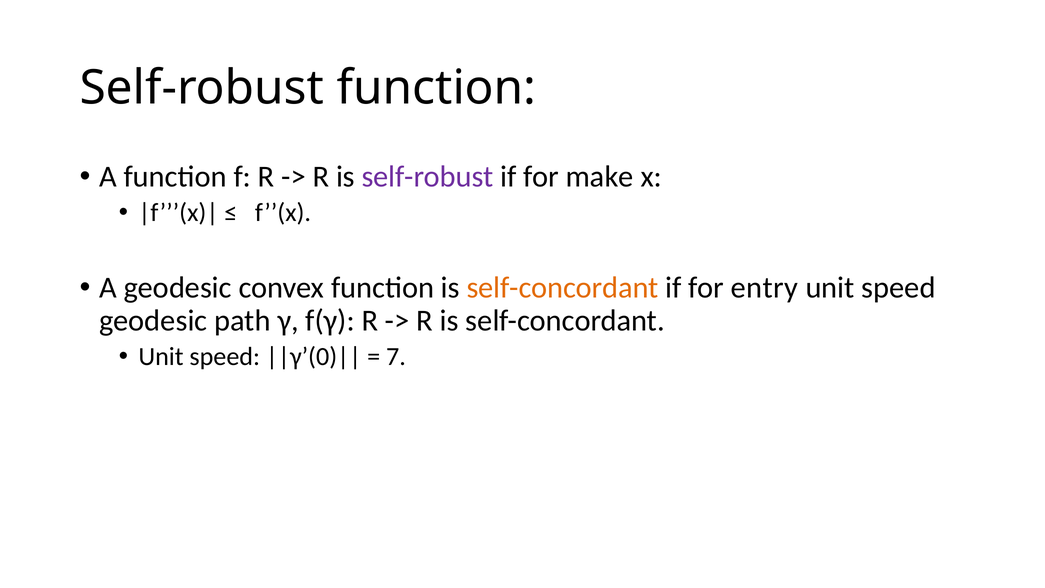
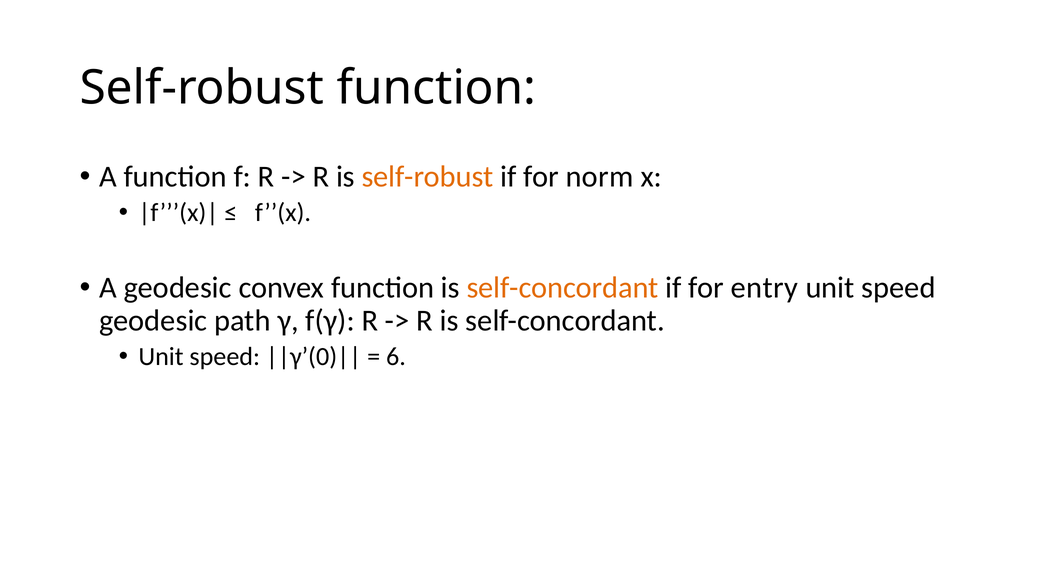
self-robust colour: purple -> orange (428, 177)
make: make -> norm (599, 177)
7: 7 -> 6 (396, 357)
